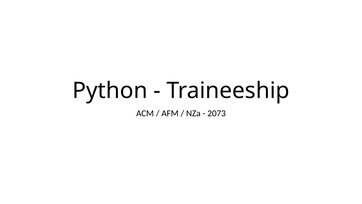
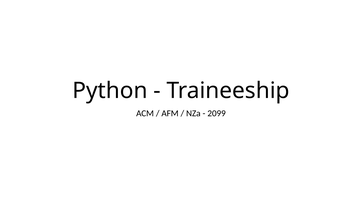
2073: 2073 -> 2099 (217, 113)
